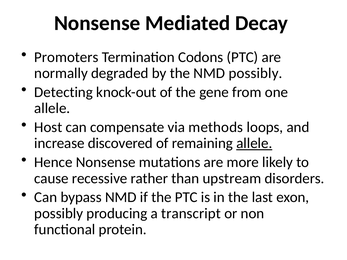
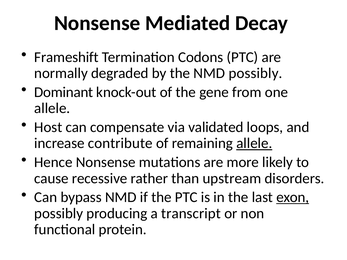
Promoters: Promoters -> Frameshift (66, 57)
Detecting: Detecting -> Dominant (64, 92)
methods: methods -> validated (216, 127)
discovered: discovered -> contribute (120, 143)
exon underline: none -> present (293, 197)
